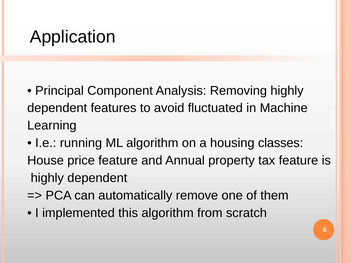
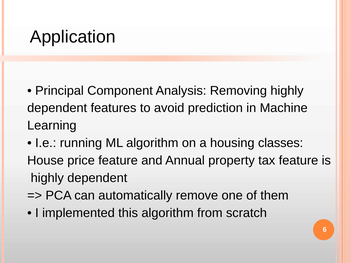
fluctuated: fluctuated -> prediction (215, 108)
